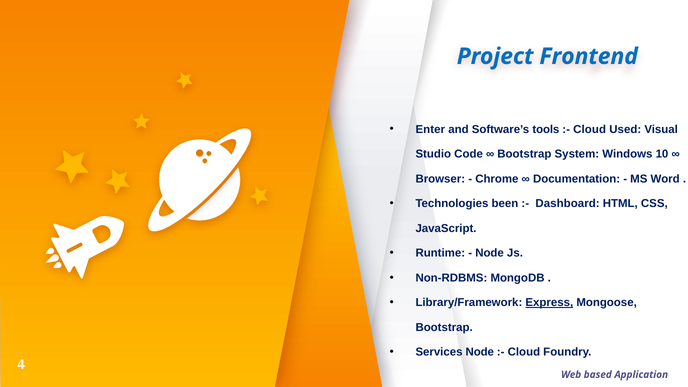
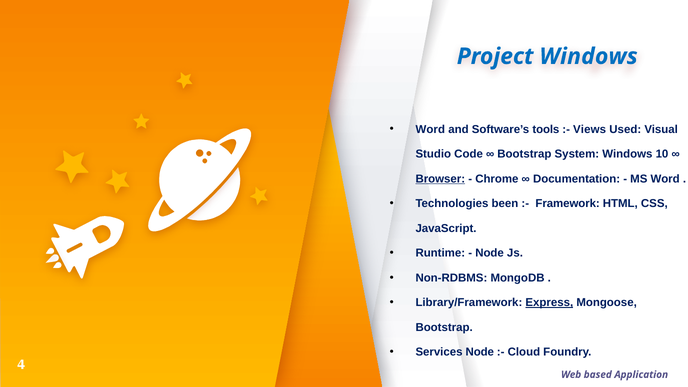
Project Frontend: Frontend -> Windows (589, 56)
Enter: Enter -> Word (430, 129)
Cloud: Cloud -> Views (590, 129)
Browser underline: none -> present (440, 179)
Dashboard: Dashboard -> Framework (568, 204)
